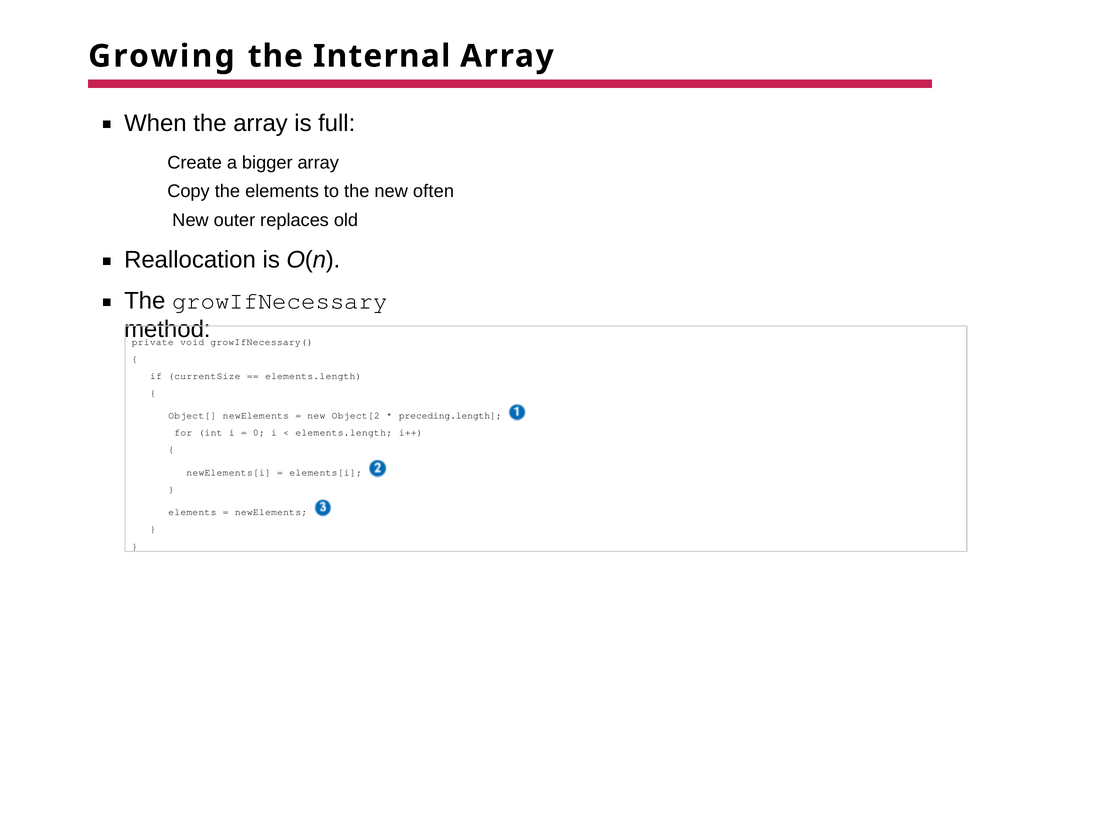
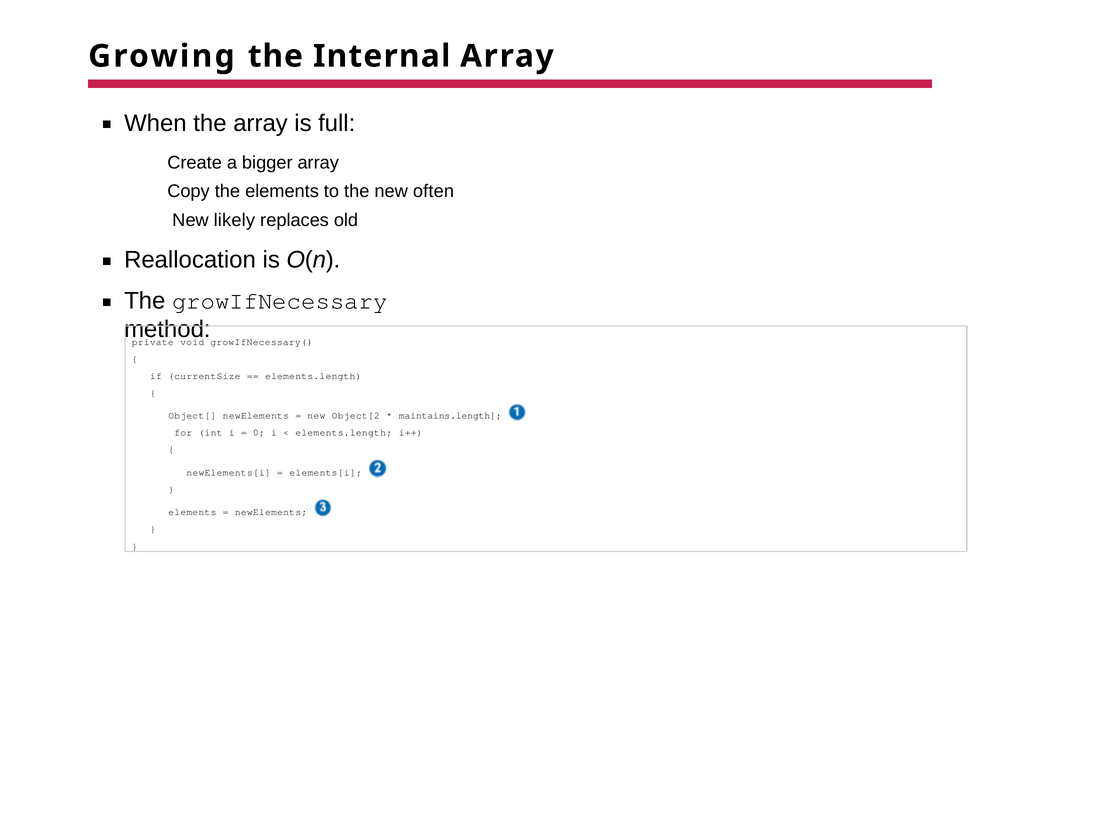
outer: outer -> likely (234, 220)
preceding.length: preceding.length -> maintains.length (450, 416)
